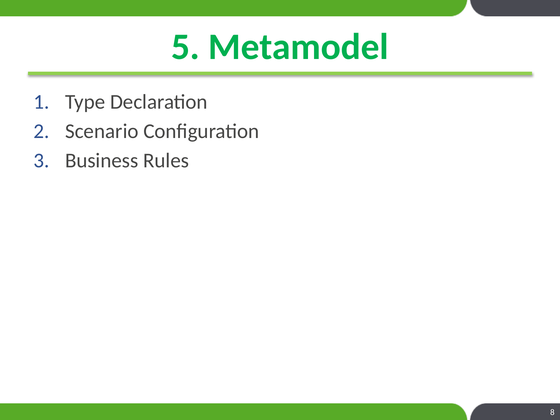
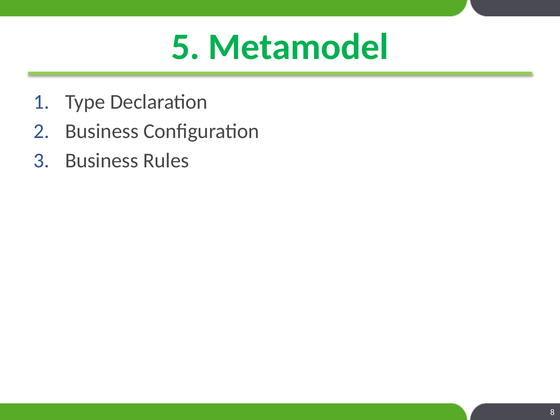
Scenario: Scenario -> Business (102, 131)
